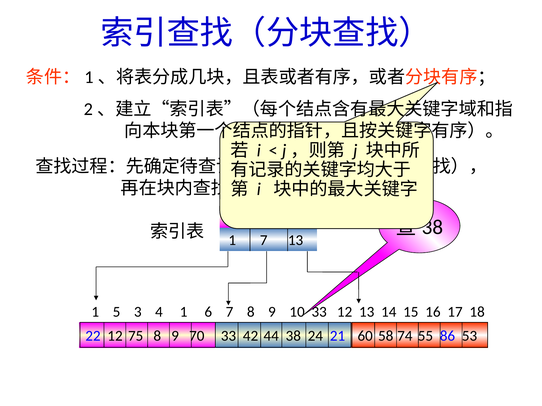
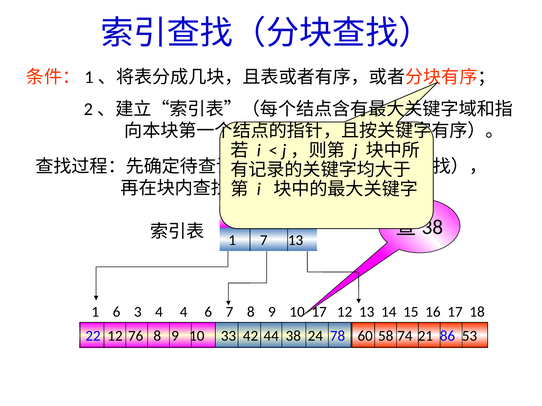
1 5: 5 -> 6 (116, 312)
4 1: 1 -> 4 (184, 312)
10 33: 33 -> 17 (319, 312)
75: 75 -> 76 (136, 336)
70: 70 -> 10 (197, 336)
21: 21 -> 78 (338, 336)
55: 55 -> 21 (425, 336)
